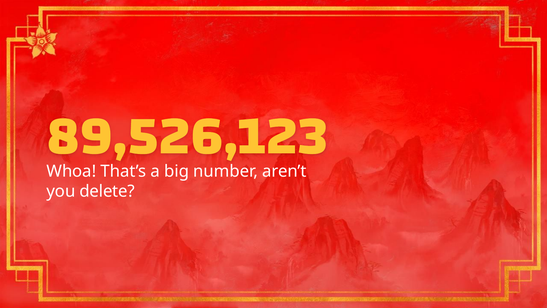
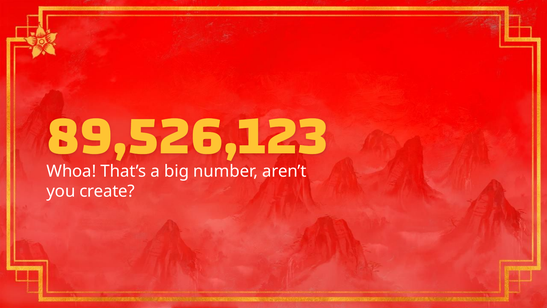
delete: delete -> create (107, 191)
